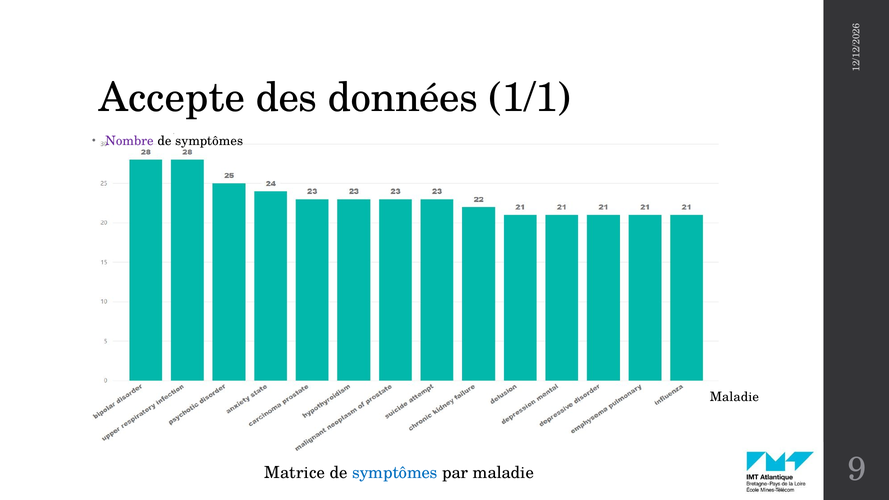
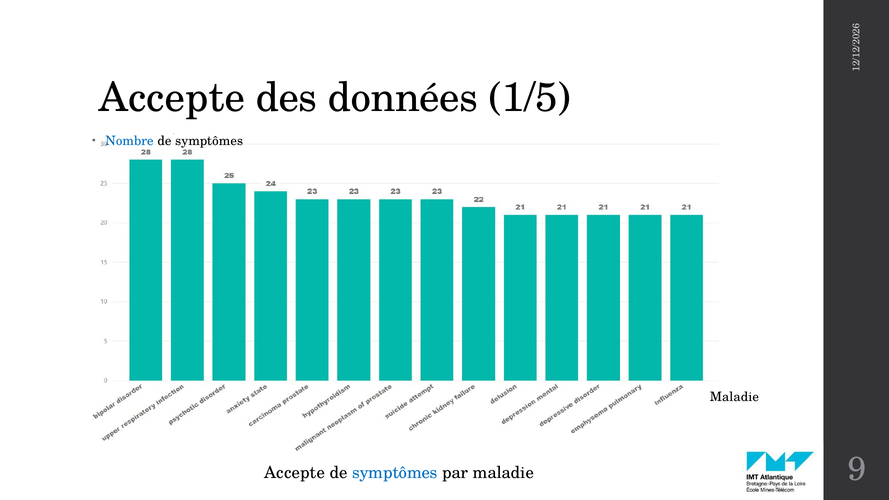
1/1: 1/1 -> 1/5 (530, 98)
Nombre colour: purple -> blue (129, 141)
Matrice: Matrice -> Accepte (295, 473)
